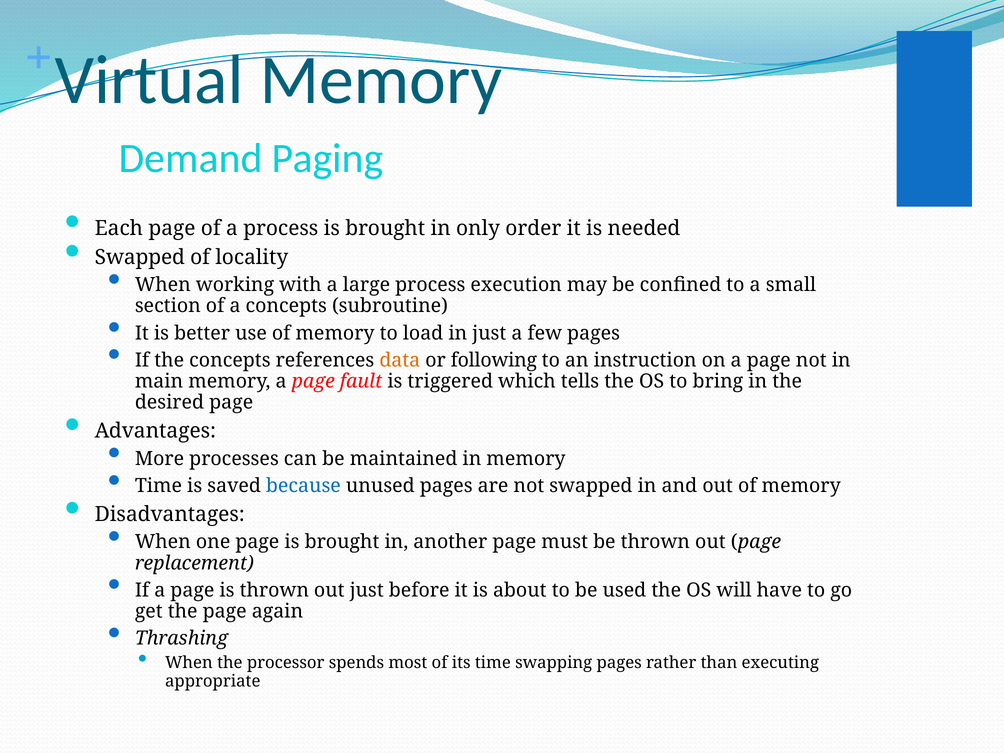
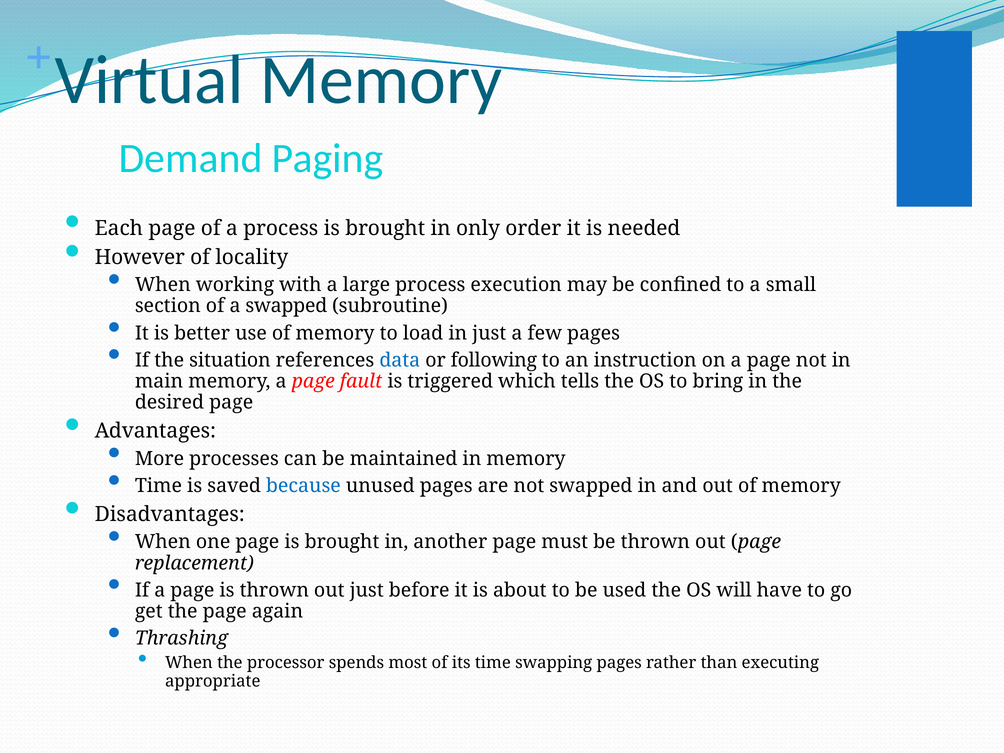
Swapped: Swapped -> However (140, 257)
a concepts: concepts -> swapped (286, 306)
the concepts: concepts -> situation (230, 360)
data colour: orange -> blue (400, 360)
